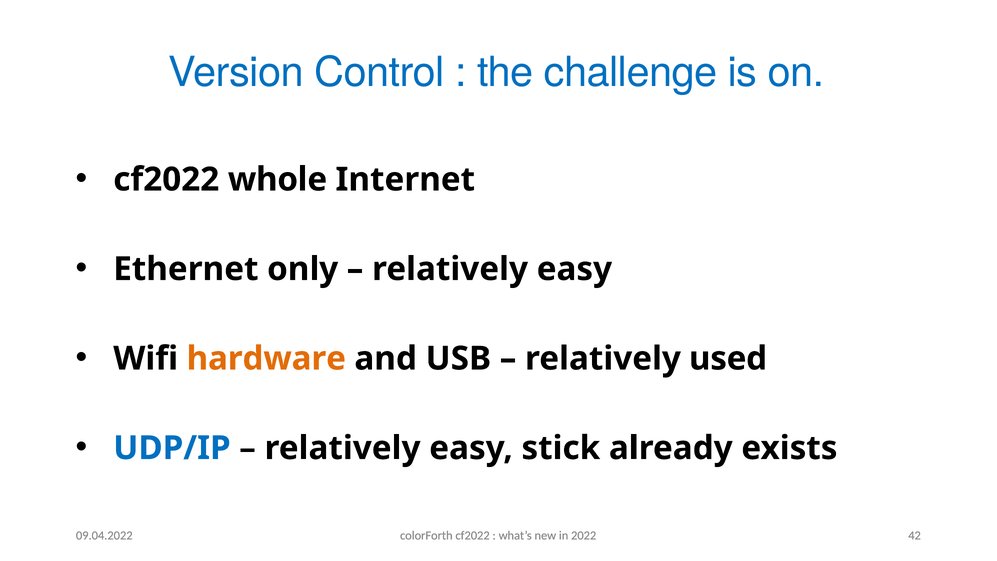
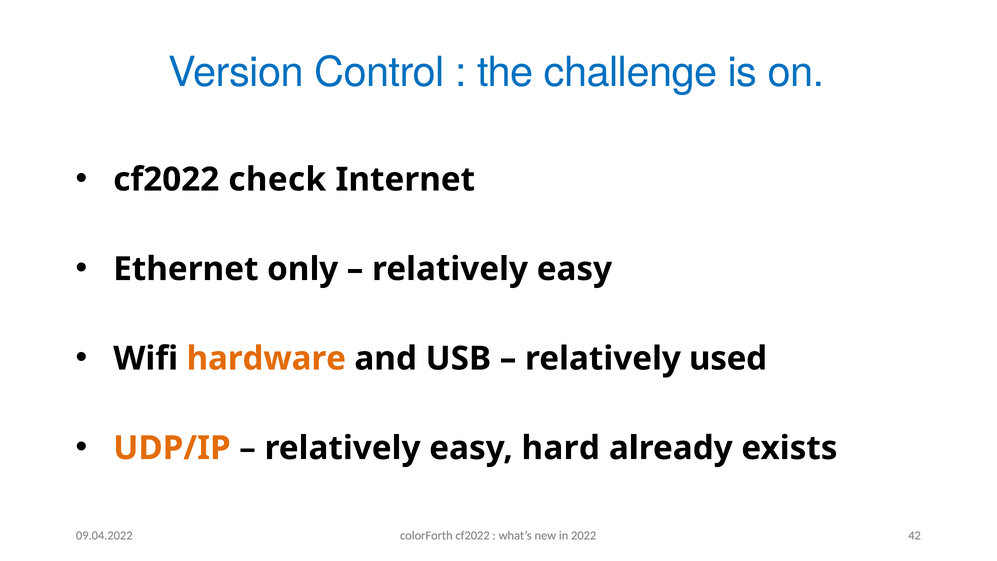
whole: whole -> check (277, 179)
UDP/IP colour: blue -> orange (172, 448)
stick: stick -> hard (561, 448)
